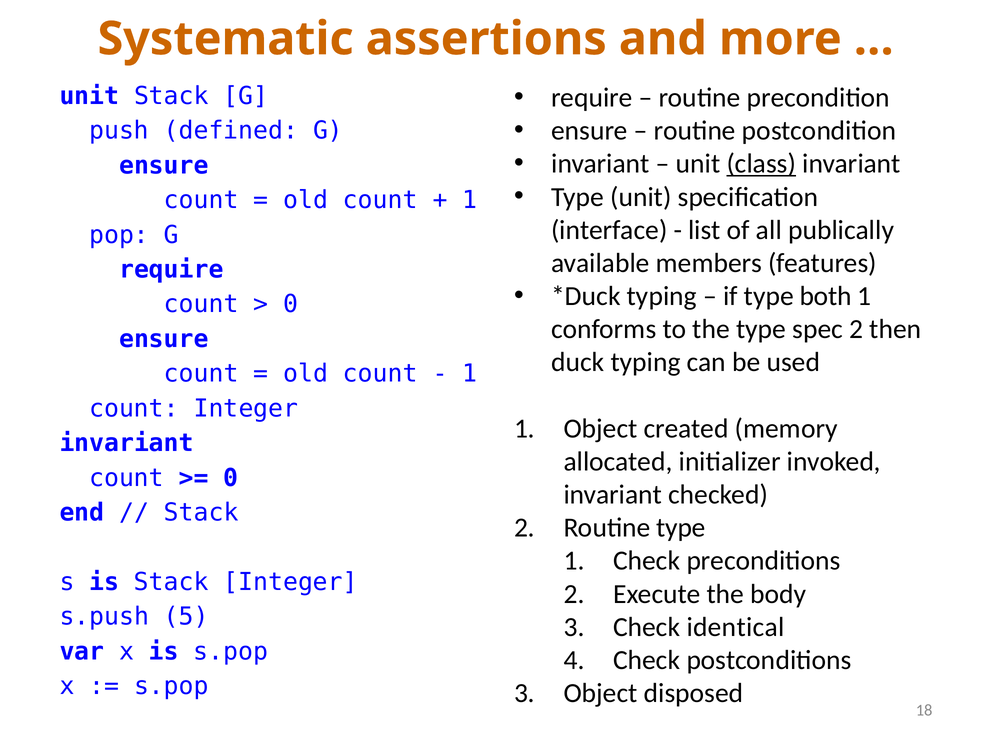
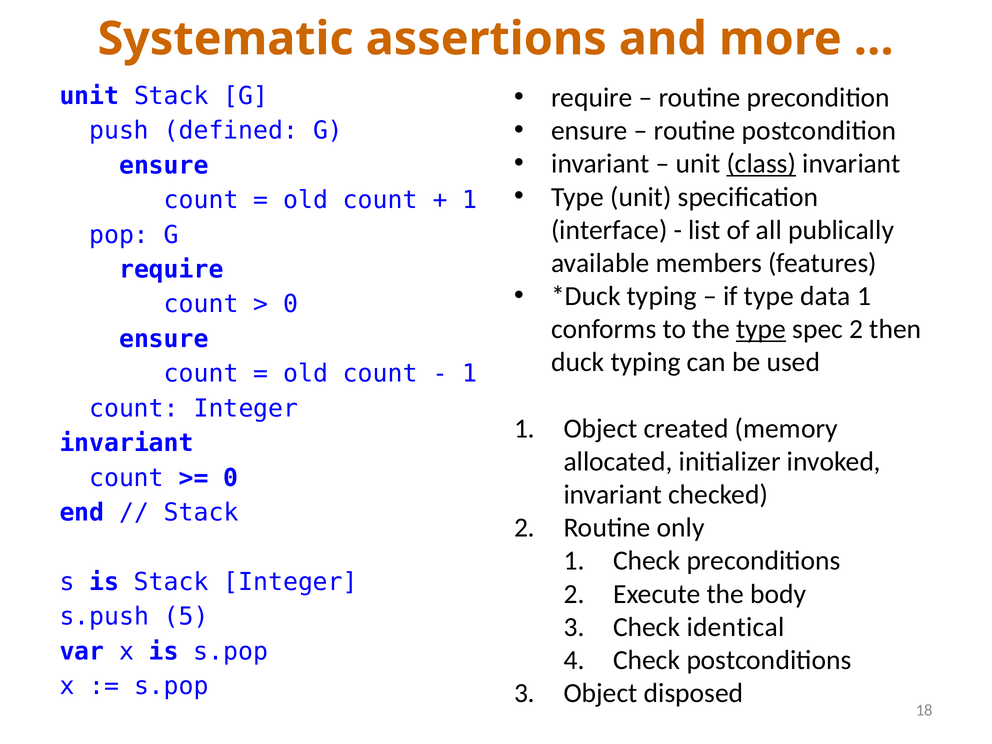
both: both -> data (825, 296)
type underline: none -> present (761, 329)
Routine type: type -> only (681, 528)
